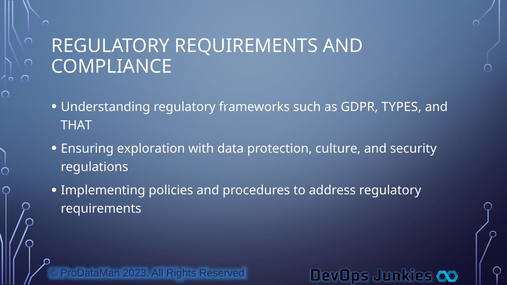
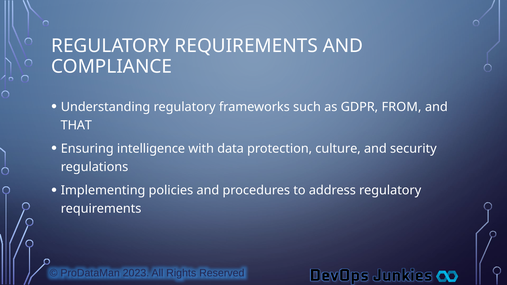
TYPES: TYPES -> FROM (402, 107)
exploration: exploration -> intelligence (151, 149)
